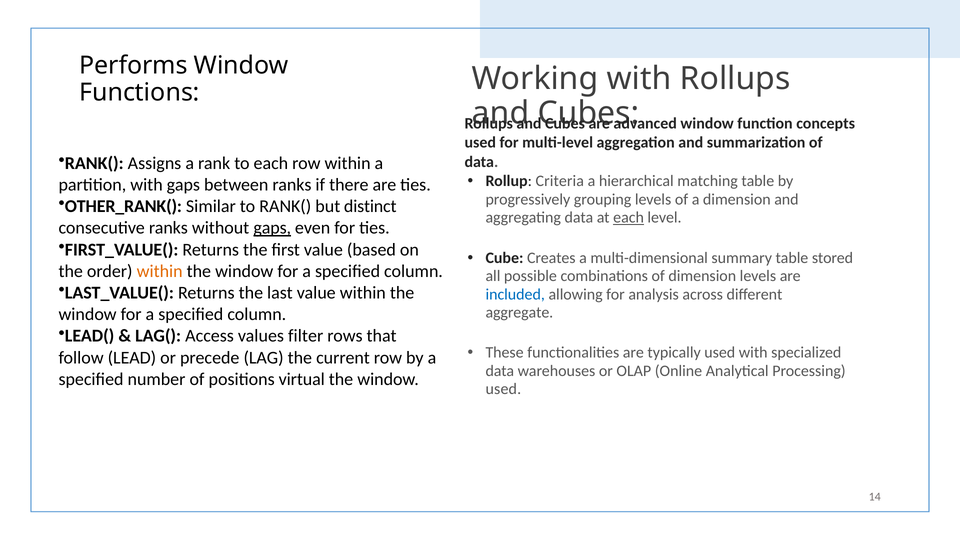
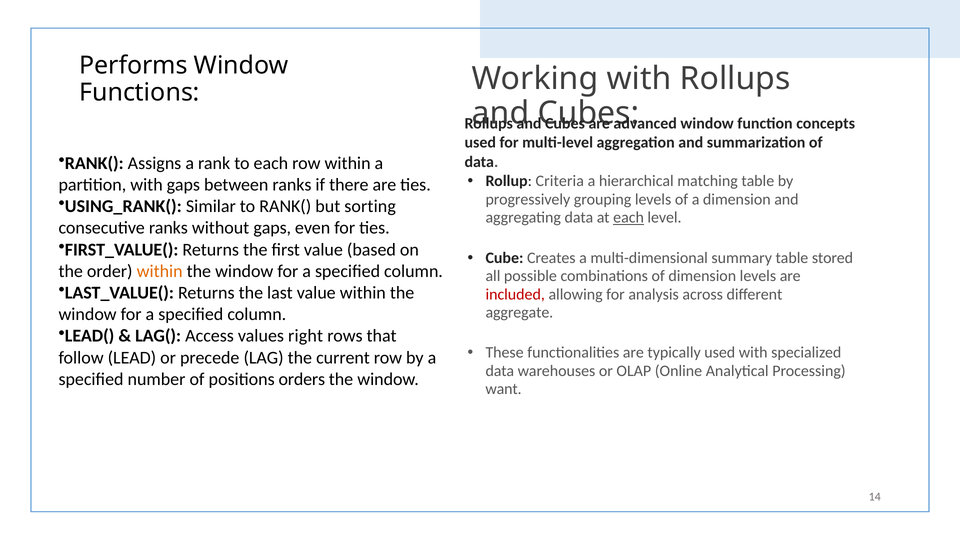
OTHER_RANK(: OTHER_RANK( -> USING_RANK( (123, 206)
distinct: distinct -> sorting (370, 206)
gaps underline: present -> none (272, 228)
included colour: blue -> red (515, 294)
filter: filter -> right (306, 336)
virtual: virtual -> orders (302, 379)
used: used -> want (504, 389)
